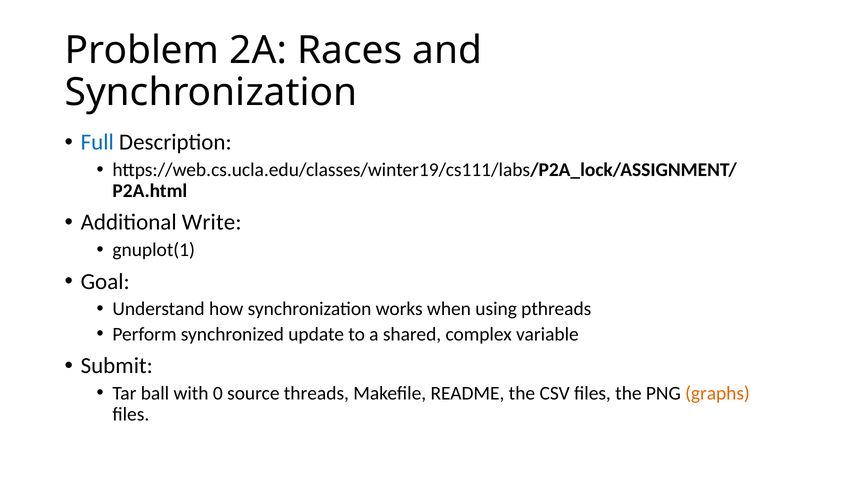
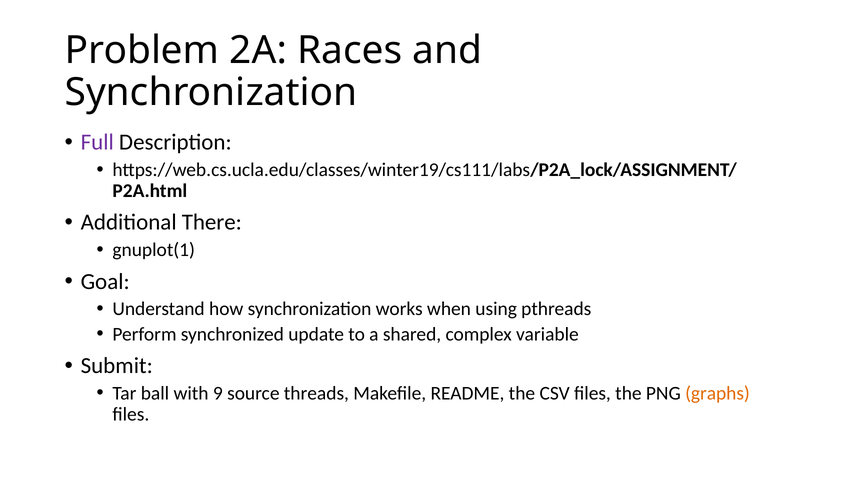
Full colour: blue -> purple (97, 143)
Write: Write -> There (212, 223)
0: 0 -> 9 (218, 394)
